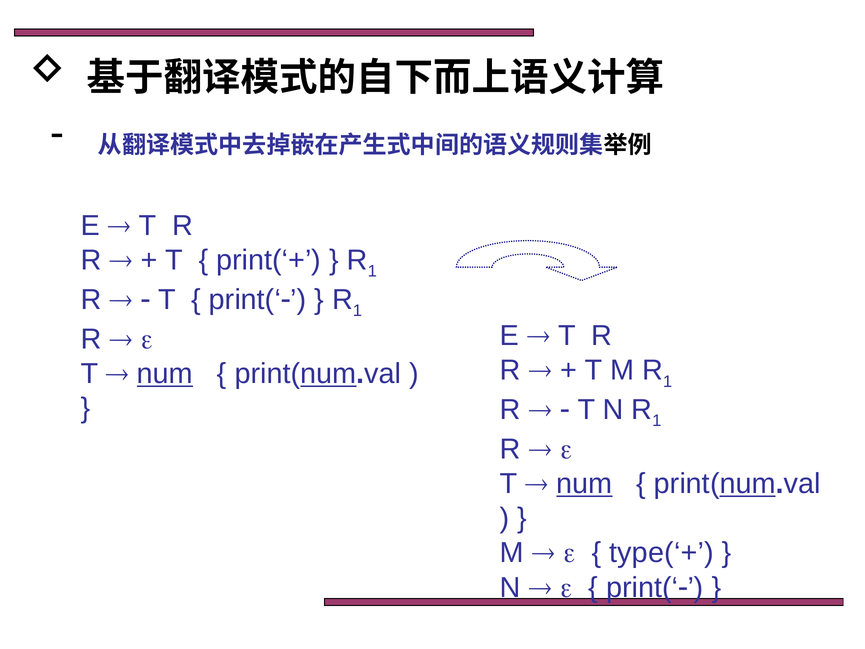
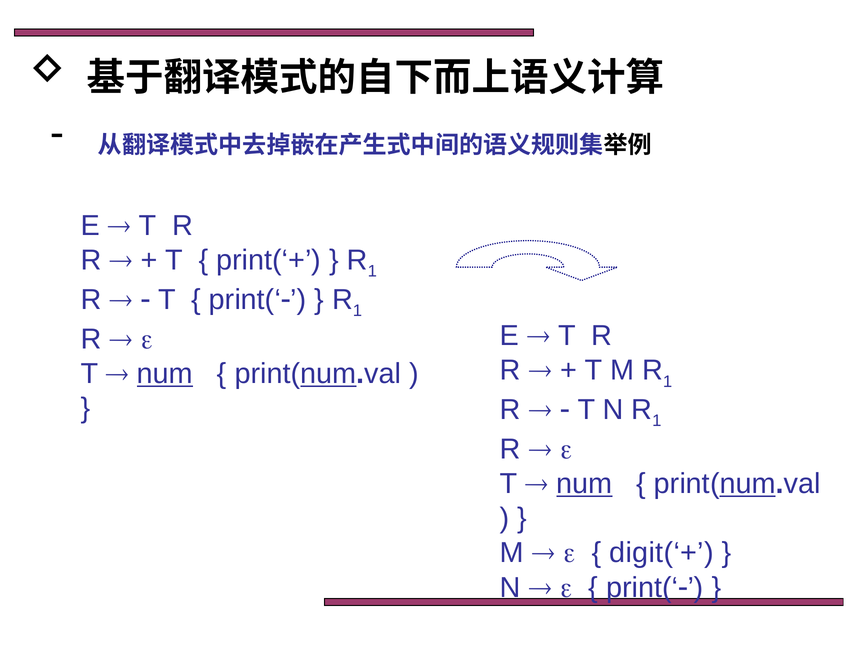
type(‘+: type(‘+ -> digit(‘+ (661, 553)
